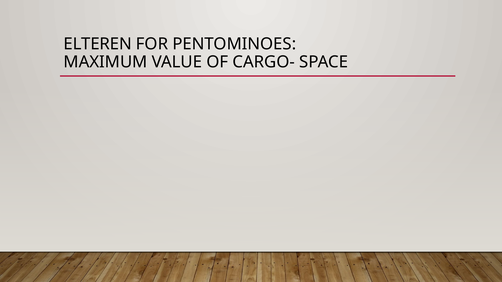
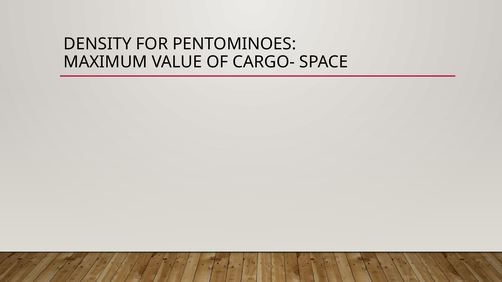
ELTEREN: ELTEREN -> DENSITY (98, 44)
